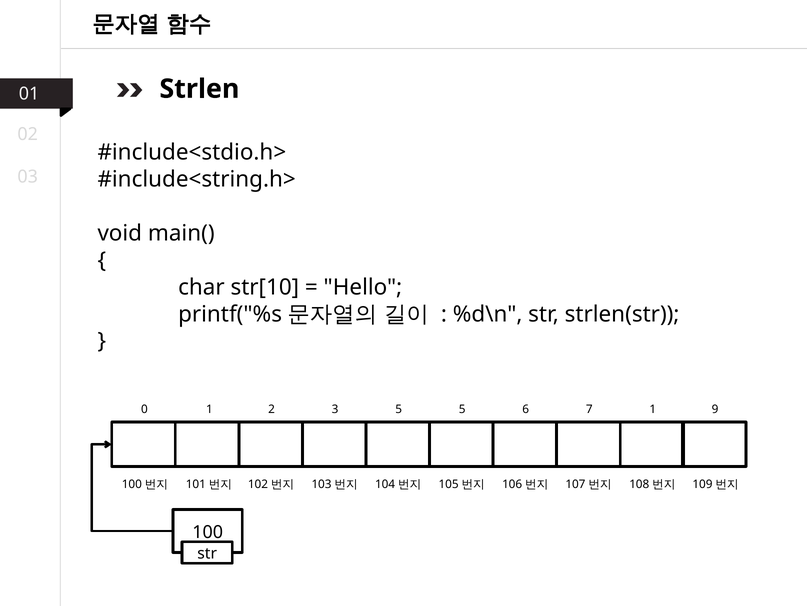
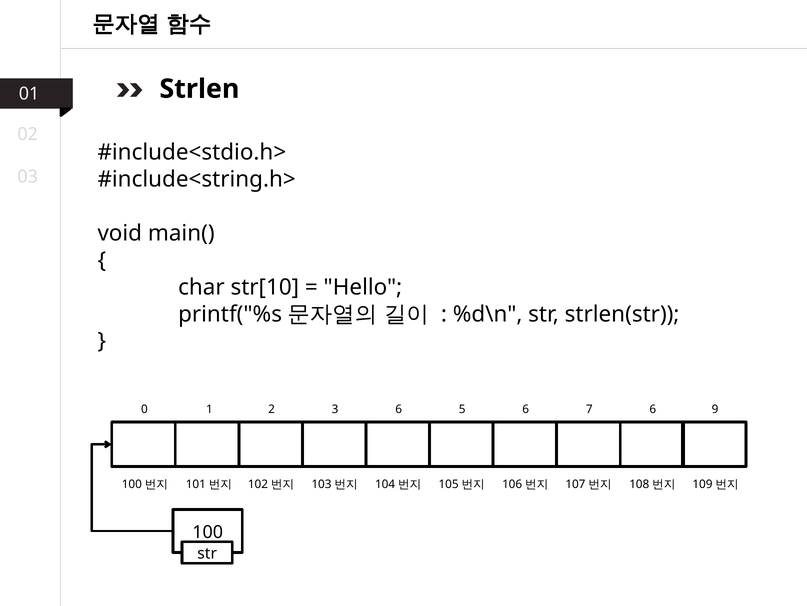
3 5: 5 -> 6 (399, 409)
7 1: 1 -> 6 (653, 409)
